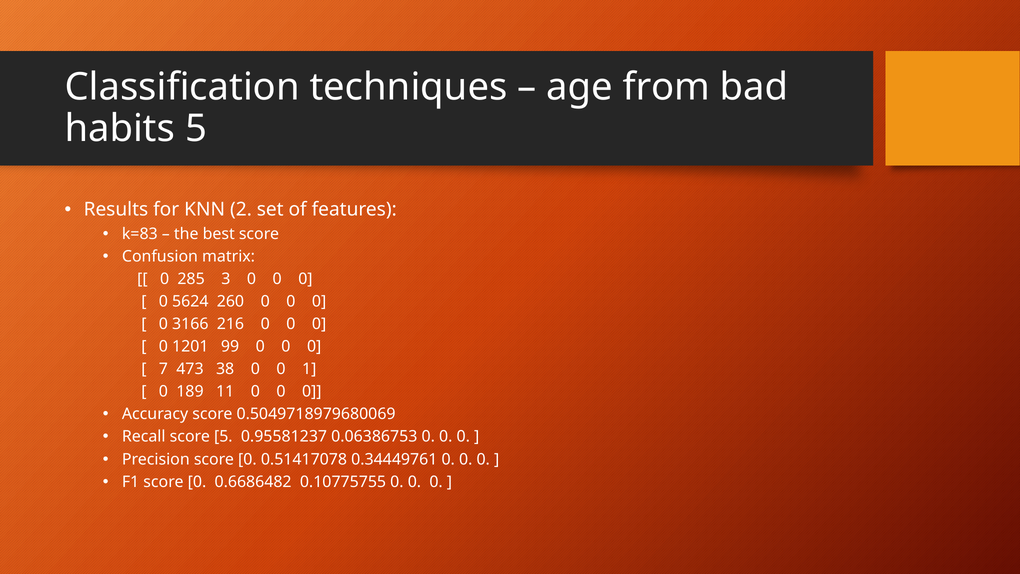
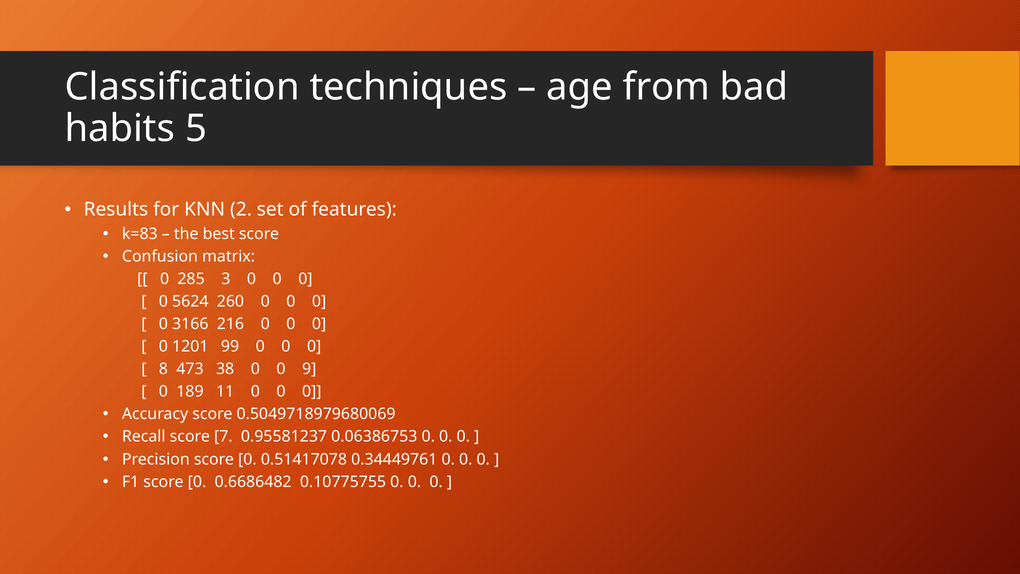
7: 7 -> 8 (163, 369)
1: 1 -> 9 (309, 369)
score 5: 5 -> 7 (223, 437)
